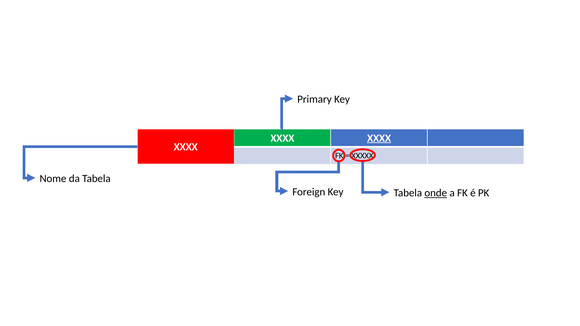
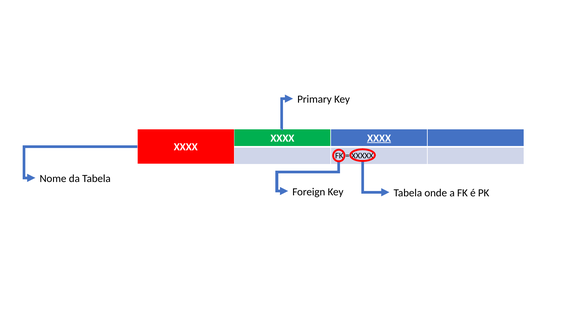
onde underline: present -> none (436, 193)
